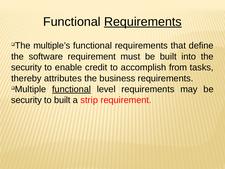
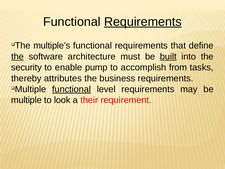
the underline: none -> present (18, 56)
software requirement: requirement -> architecture (92, 56)
built underline: none -> present (168, 56)
credit: credit -> pump (96, 67)
security: security -> multiple (26, 100)
to built: built -> look (62, 100)
strip: strip -> their (89, 100)
